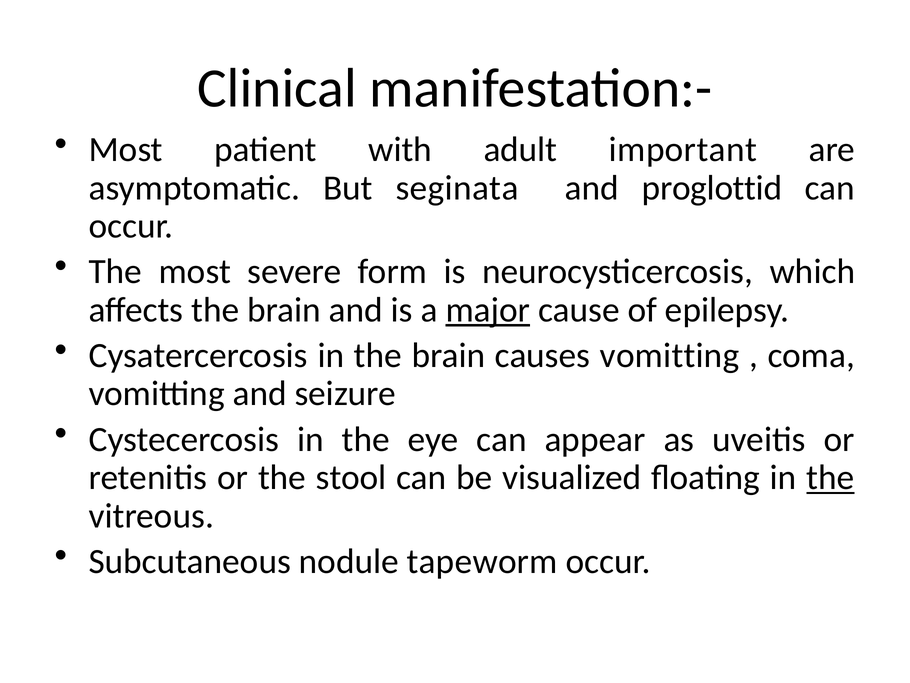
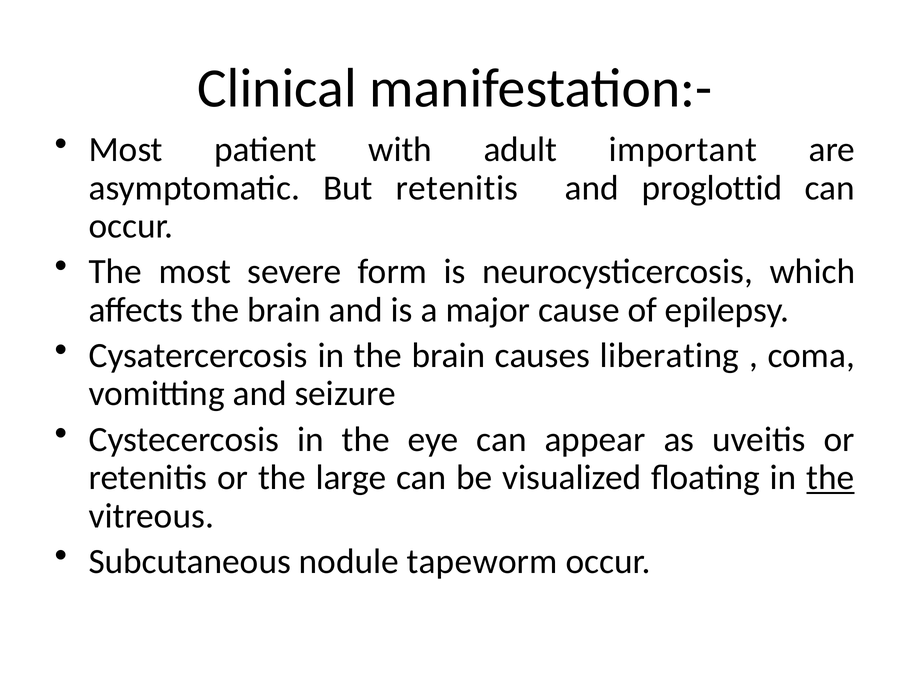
But seginata: seginata -> retenitis (457, 188)
major underline: present -> none (488, 310)
causes vomitting: vomitting -> liberating (669, 355)
stool: stool -> large (351, 477)
